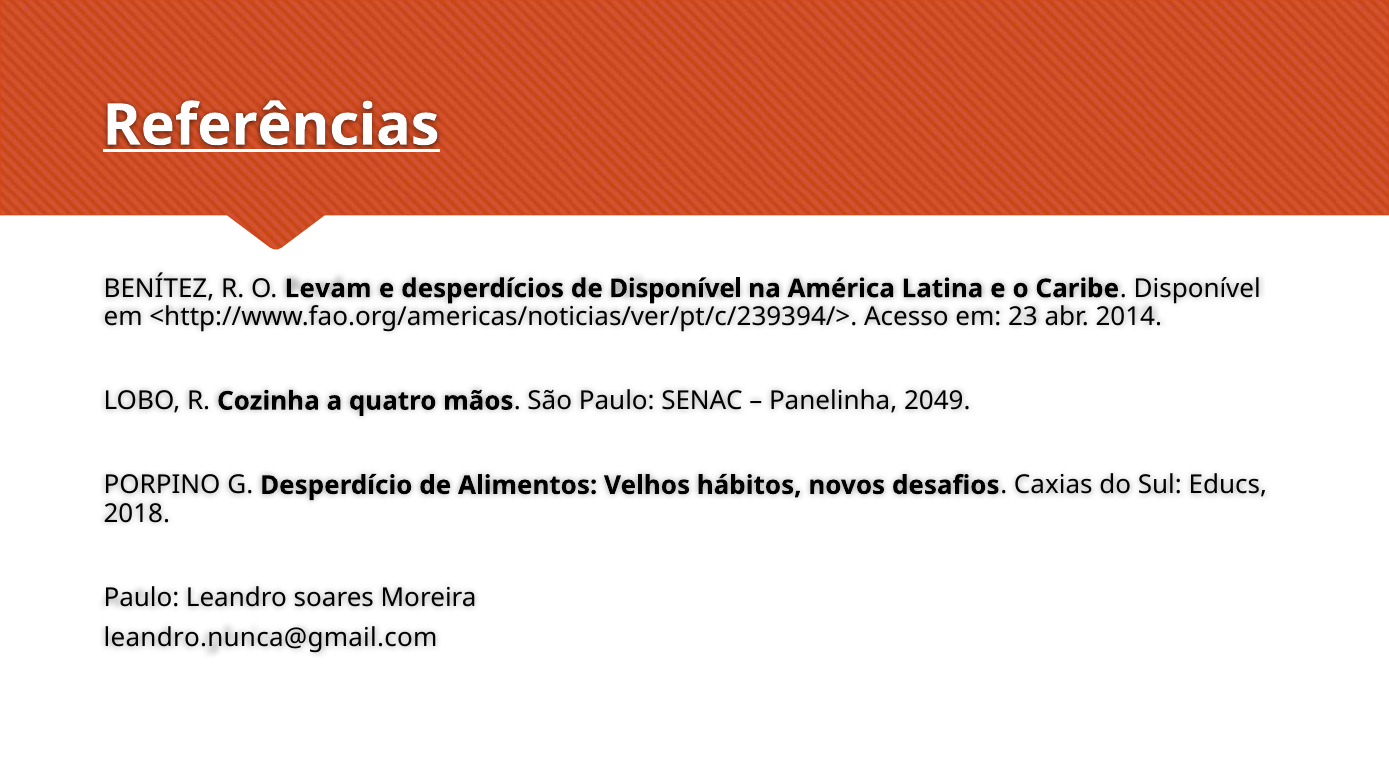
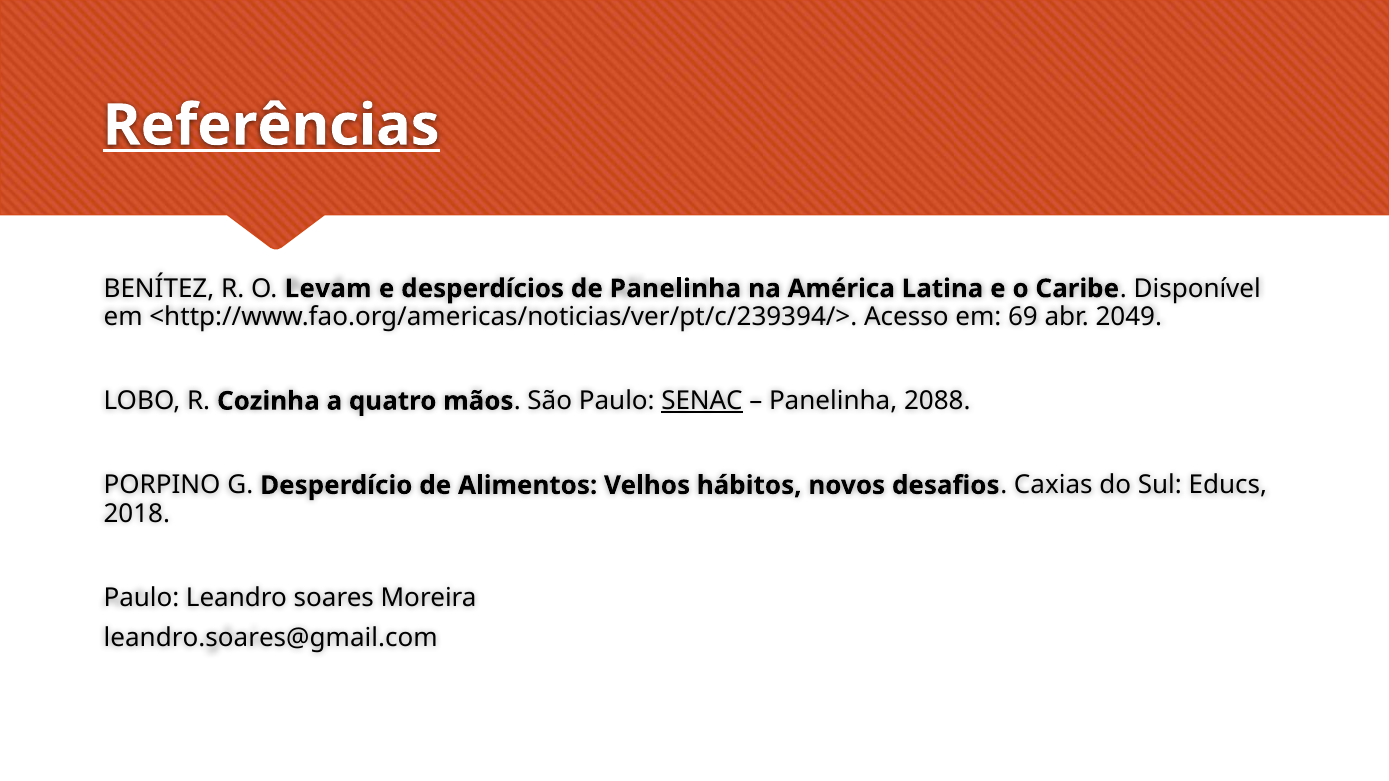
de Disponível: Disponível -> Panelinha (675, 289)
23: 23 -> 69 (1023, 317)
2014: 2014 -> 2049 (1129, 317)
SENAC underline: none -> present (702, 401)
2049: 2049 -> 2088 (937, 401)
leandro.nunca@gmail.com: leandro.nunca@gmail.com -> leandro.soares@gmail.com (271, 639)
